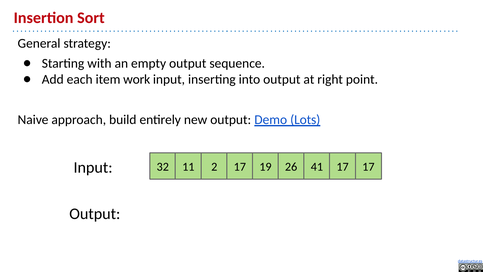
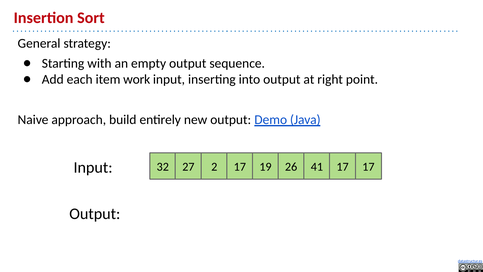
Lots: Lots -> Java (305, 120)
11: 11 -> 27 (188, 167)
